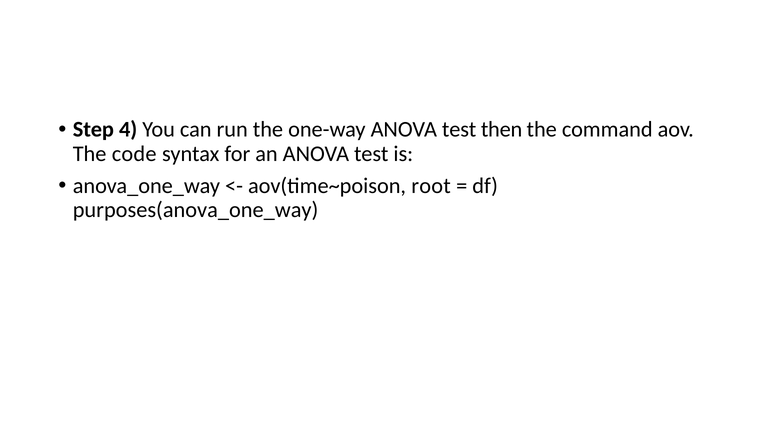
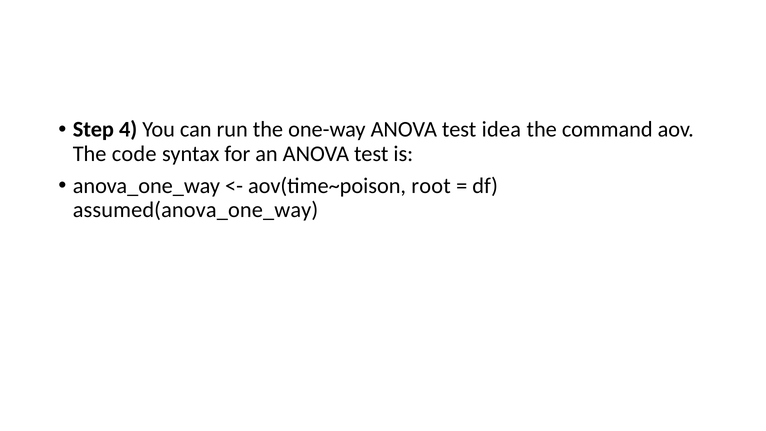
then: then -> idea (501, 130)
purposes(anova_one_way: purposes(anova_one_way -> assumed(anova_one_way (195, 210)
